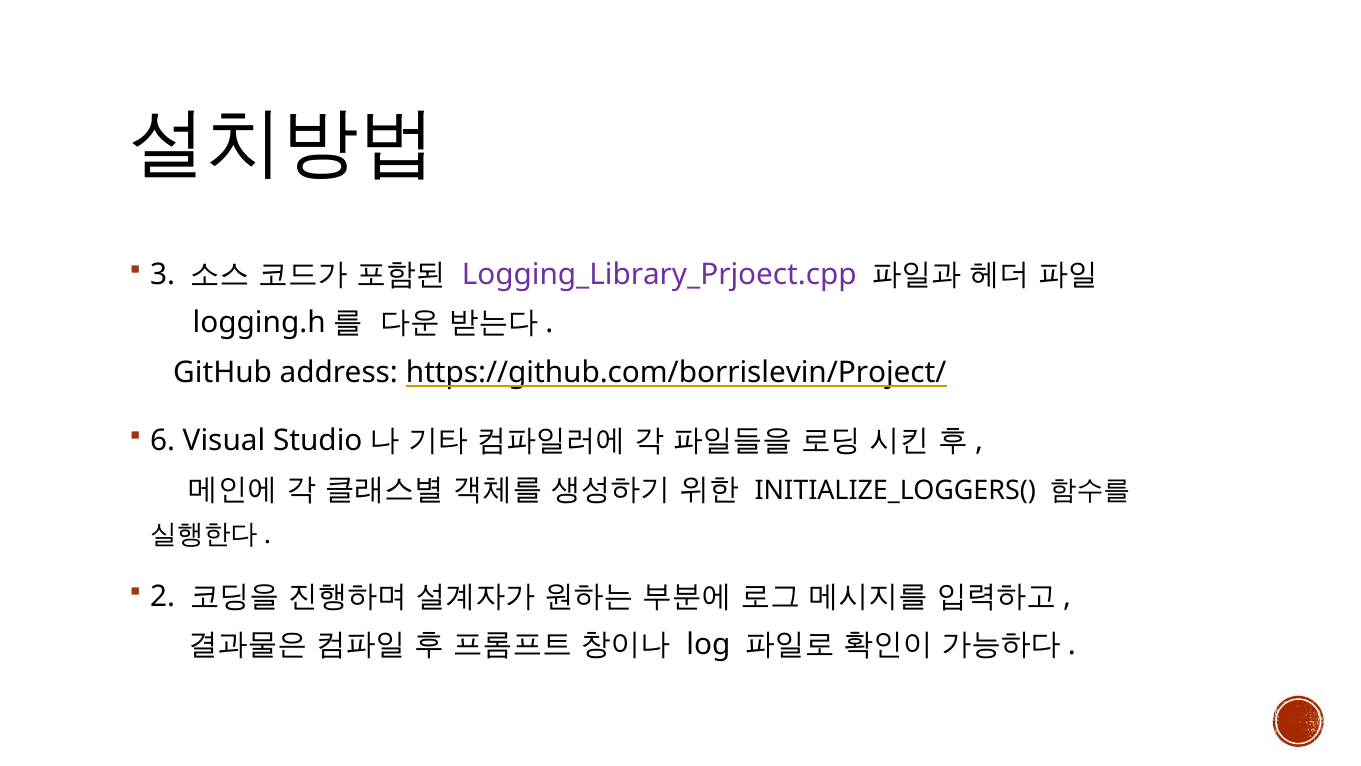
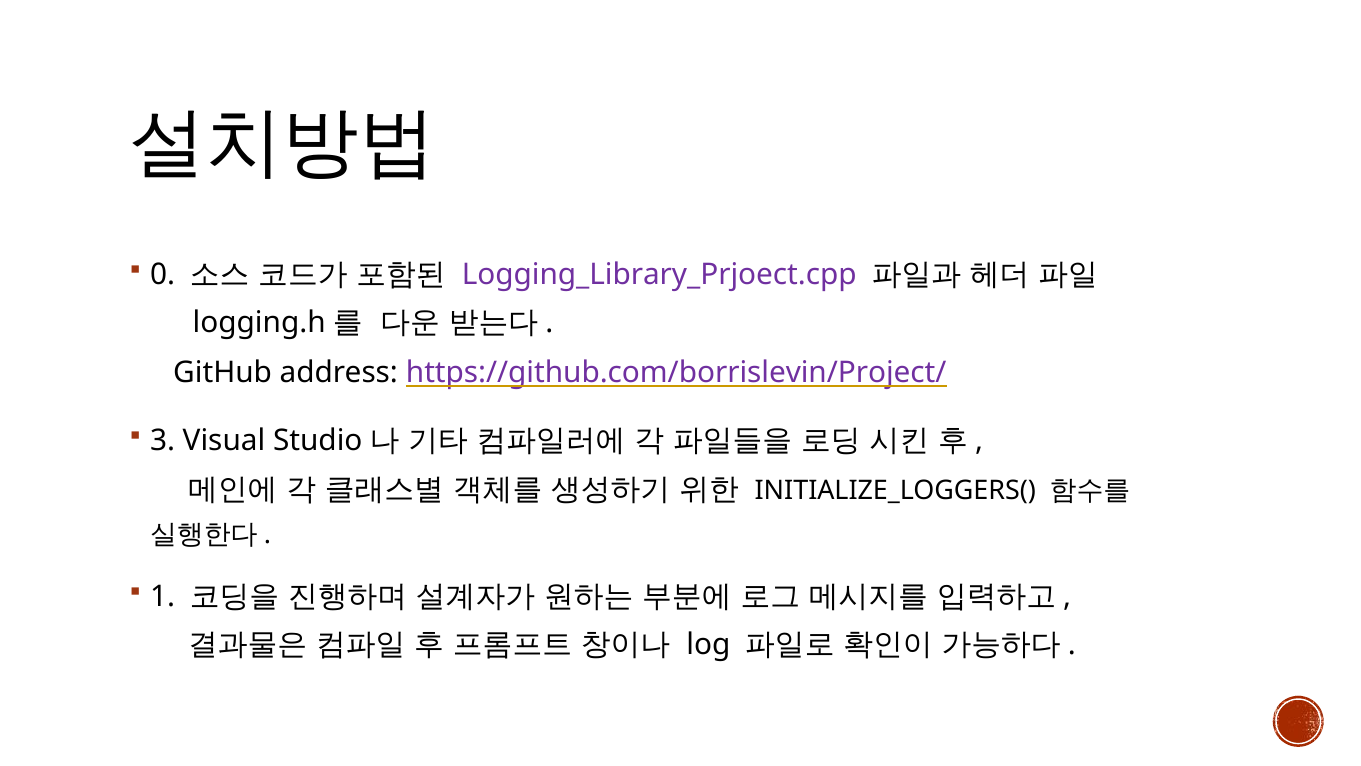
3: 3 -> 0 (163, 274)
https://github.com/borrislevin/Project/ colour: black -> purple (676, 372)
6: 6 -> 3 (163, 441)
2: 2 -> 1 (163, 596)
